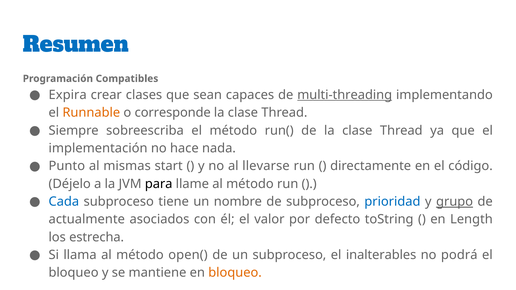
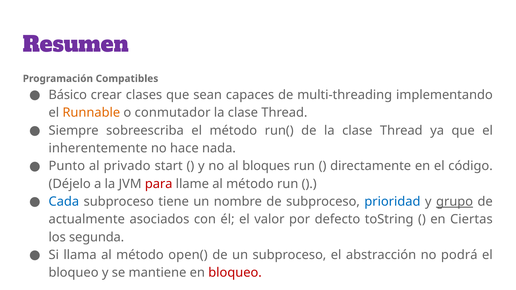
Resumen colour: blue -> purple (76, 45)
Expira: Expira -> Básico (68, 95)
multi-threading underline: present -> none (345, 95)
corresponde: corresponde -> conmutador (173, 113)
implementación: implementación -> inherentemente (98, 148)
mismas: mismas -> privado (127, 166)
llevarse: llevarse -> bloques (266, 166)
para colour: black -> red (159, 184)
Length: Length -> Ciertas (471, 220)
estrecha: estrecha -> segunda (97, 237)
inalterables: inalterables -> abstracción (381, 255)
bloqueo colour: orange -> red (235, 273)
